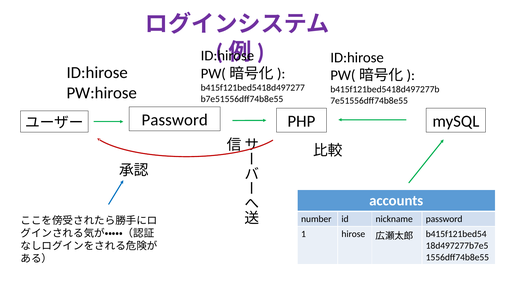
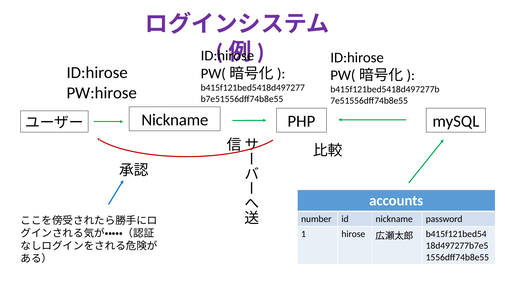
Password: Password -> Nickname (175, 120)
